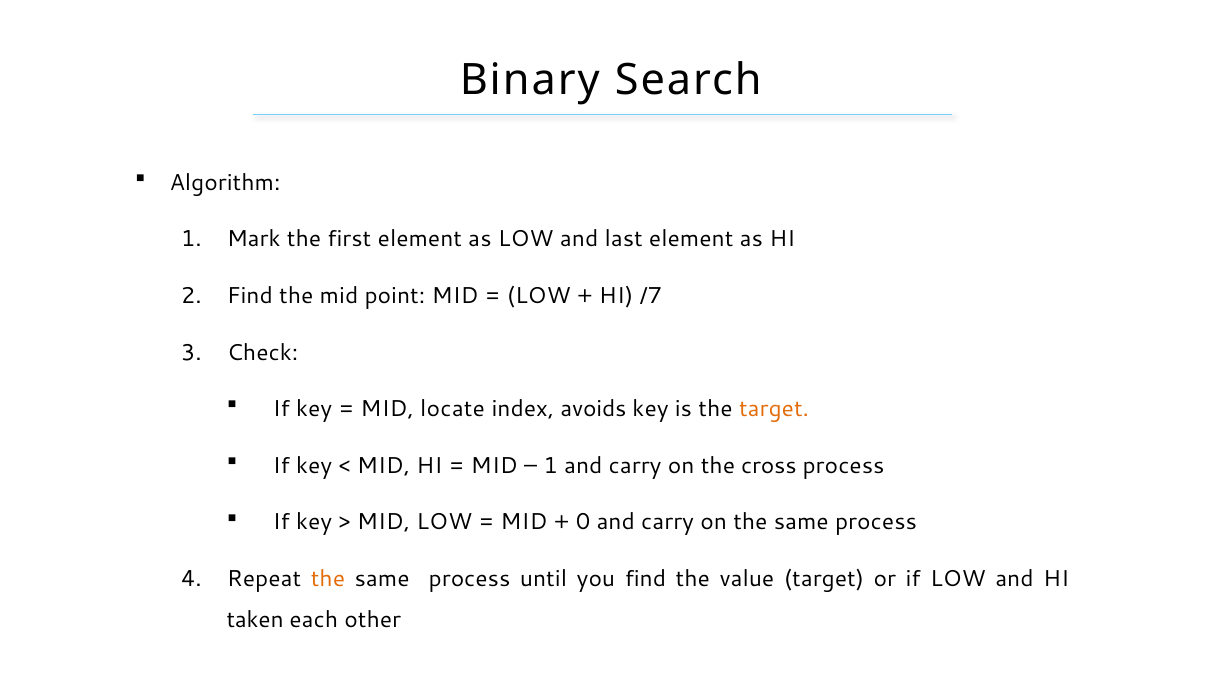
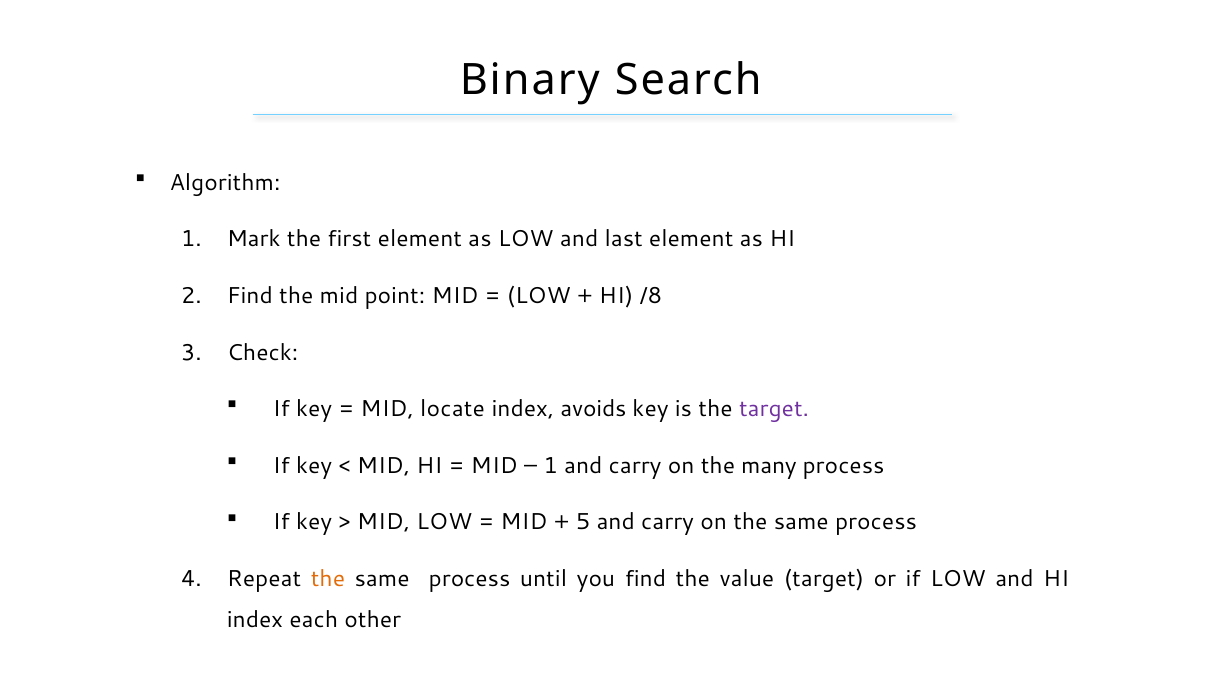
/7: /7 -> /8 (651, 296)
target colour: orange -> purple (774, 409)
cross: cross -> many (769, 465)
0: 0 -> 5 (583, 522)
taken: taken -> index (255, 619)
